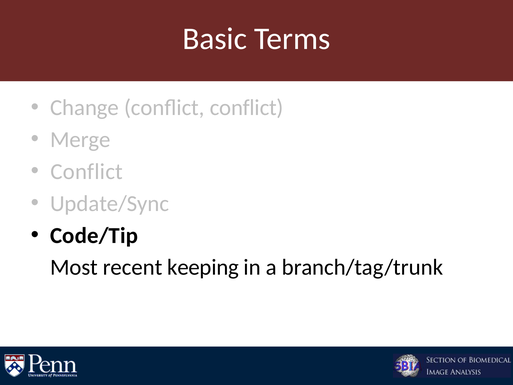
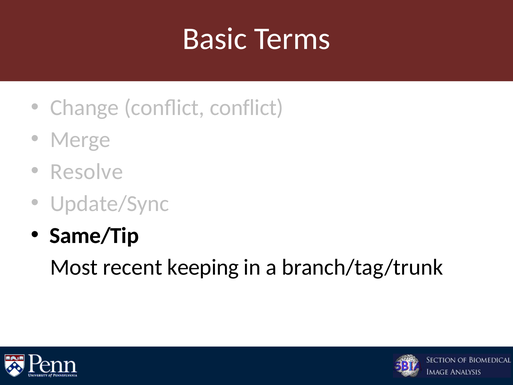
Conflict: Conflict -> Resolve (87, 171)
Code/Tip: Code/Tip -> Same/Tip (94, 235)
